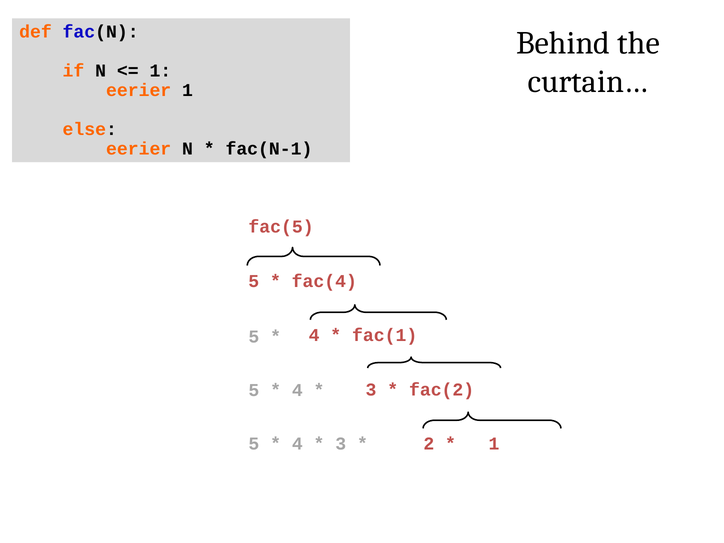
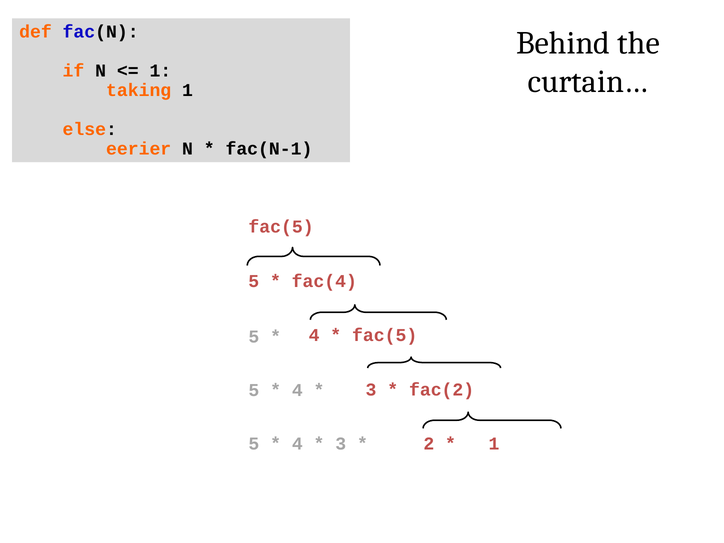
eerier: eerier -> taking (139, 90)
fac(1: fac(1 -> fac(5 (385, 335)
